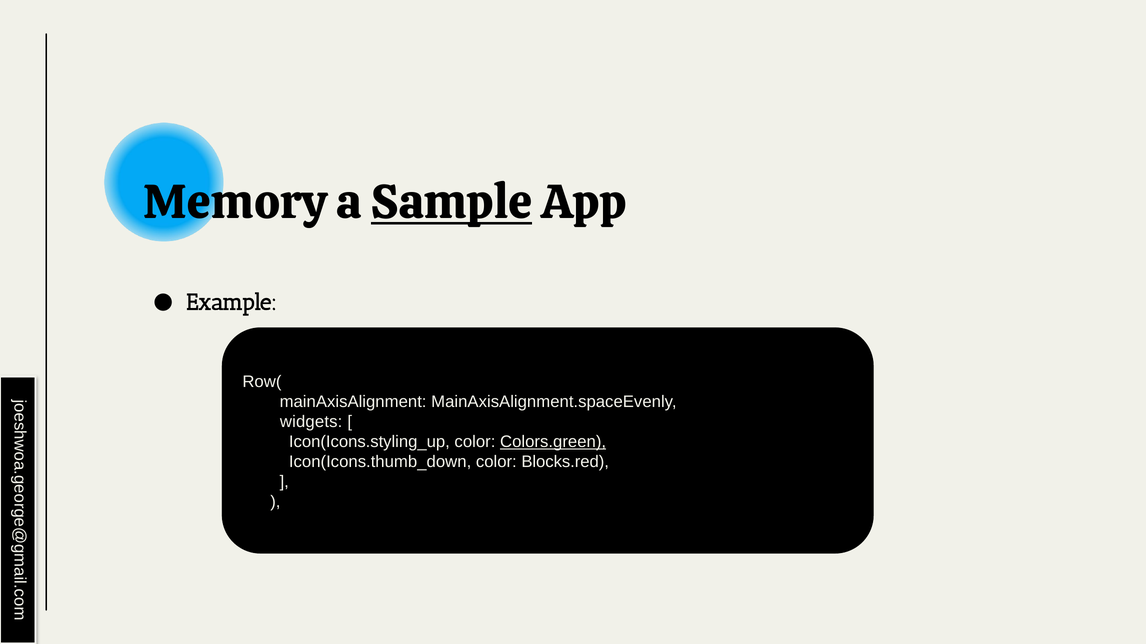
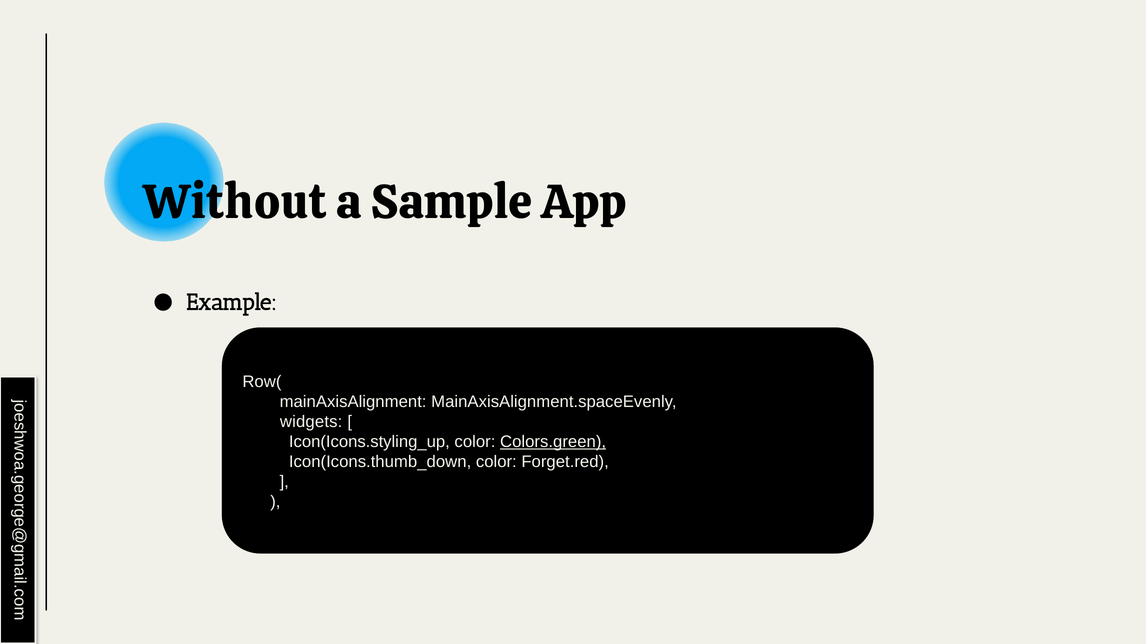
Memory: Memory -> Without (235, 203)
Sample underline: present -> none (452, 203)
Blocks.red: Blocks.red -> Forget.red (565, 462)
